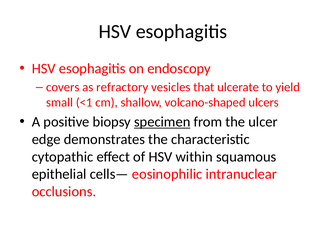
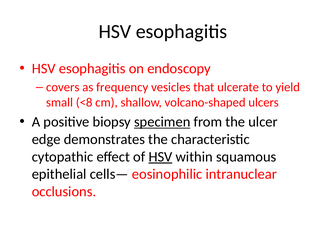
refractory: refractory -> frequency (122, 87)
<1: <1 -> <8 (84, 102)
HSV underline: none -> present (160, 156)
